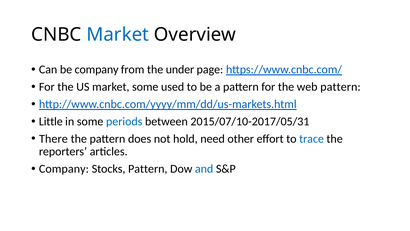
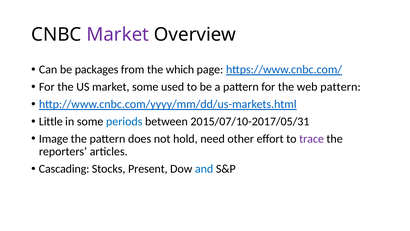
Market colour: blue -> purple (118, 34)
be company: company -> packages (97, 70)
under: under -> which (180, 70)
There: There -> Image (54, 139)
trace colour: blue -> purple (312, 139)
Company: Company -> Cascading (64, 169)
Stocks Pattern: Pattern -> Present (148, 169)
